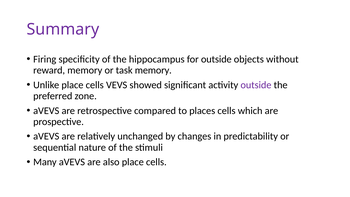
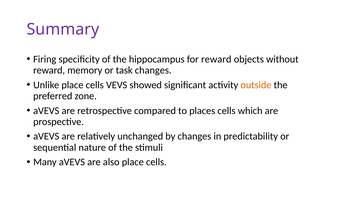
for outside: outside -> reward (216, 59)
task memory: memory -> changes (153, 70)
outside colour: purple -> orange (256, 85)
